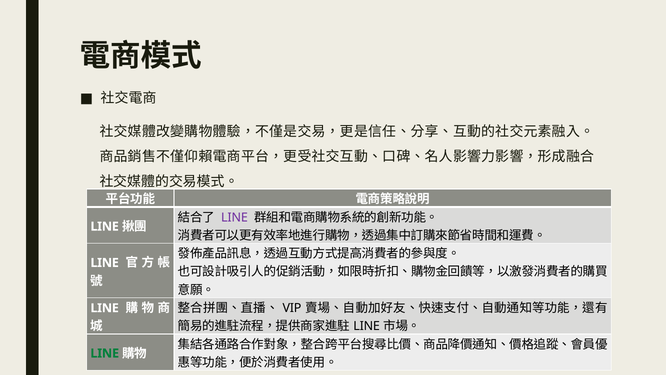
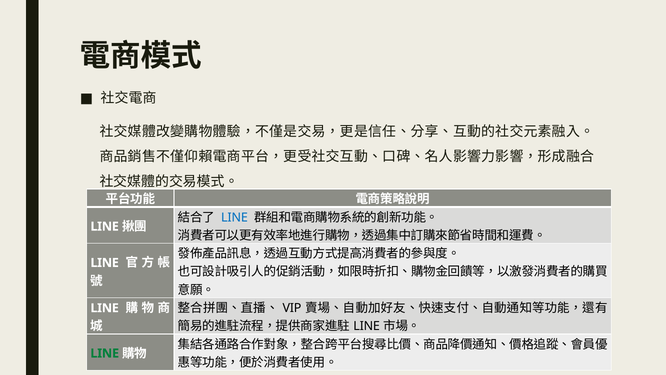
LINE colour: purple -> blue (234, 217)
